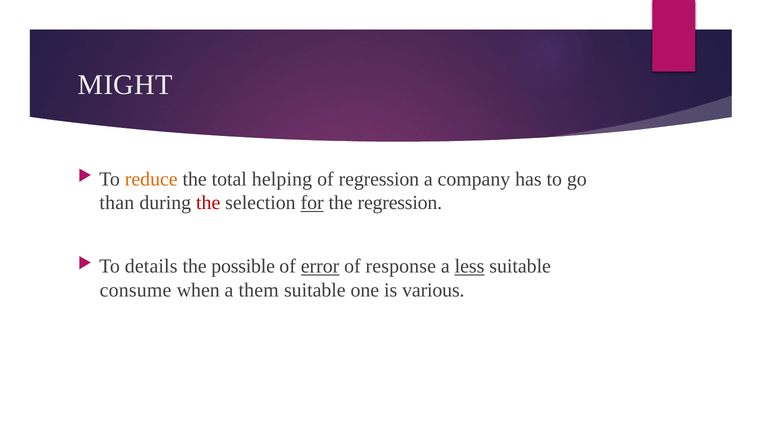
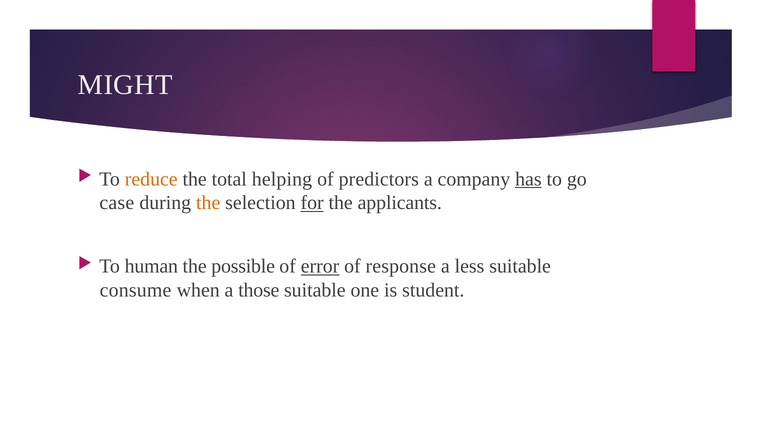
of regression: regression -> predictors (379, 179)
has underline: none -> present (528, 179)
than: than -> case (117, 203)
the colour: red -> orange (208, 203)
the regression: regression -> applicants (400, 203)
details: details -> human (151, 266)
less underline: present -> none (470, 266)
them: them -> those (259, 290)
various: various -> student (433, 290)
